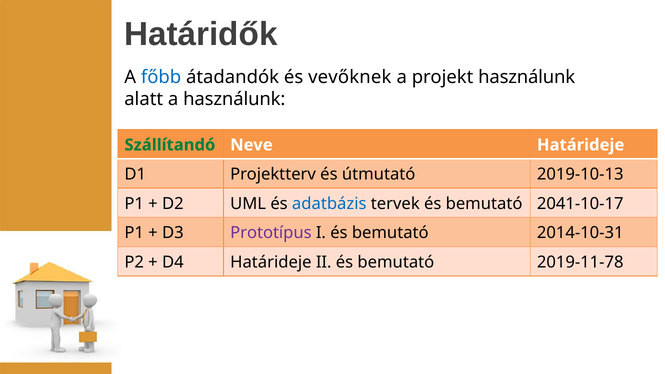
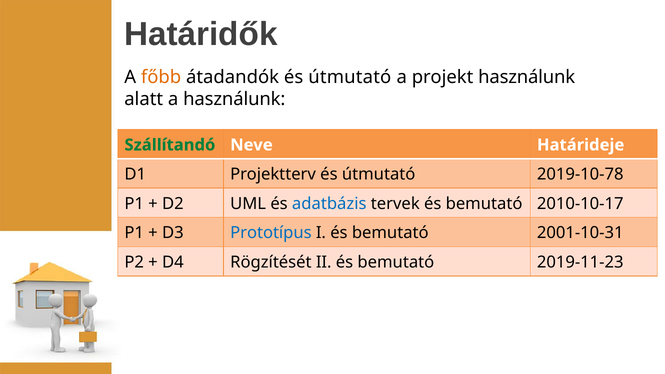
főbb colour: blue -> orange (161, 77)
átadandók és vevőknek: vevőknek -> útmutató (350, 77)
2019-10-13: 2019-10-13 -> 2019-10-78 (580, 174)
2041-10-17: 2041-10-17 -> 2010-10-17 (580, 204)
Prototípus colour: purple -> blue (271, 233)
2014-10-31: 2014-10-31 -> 2001-10-31 (580, 233)
D4 Határideje: Határideje -> Rögzítését (271, 262)
2019-11-78: 2019-11-78 -> 2019-11-23 (580, 262)
